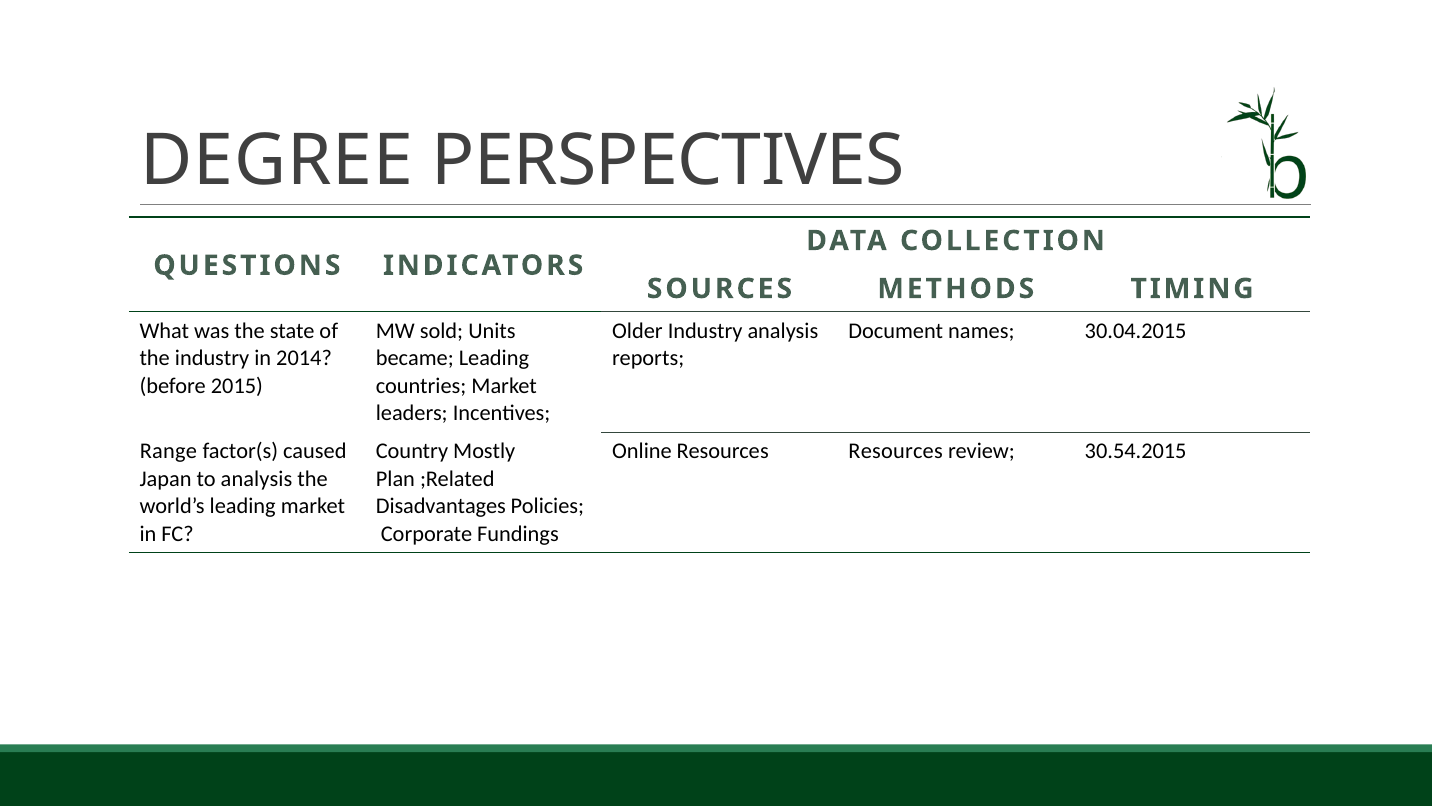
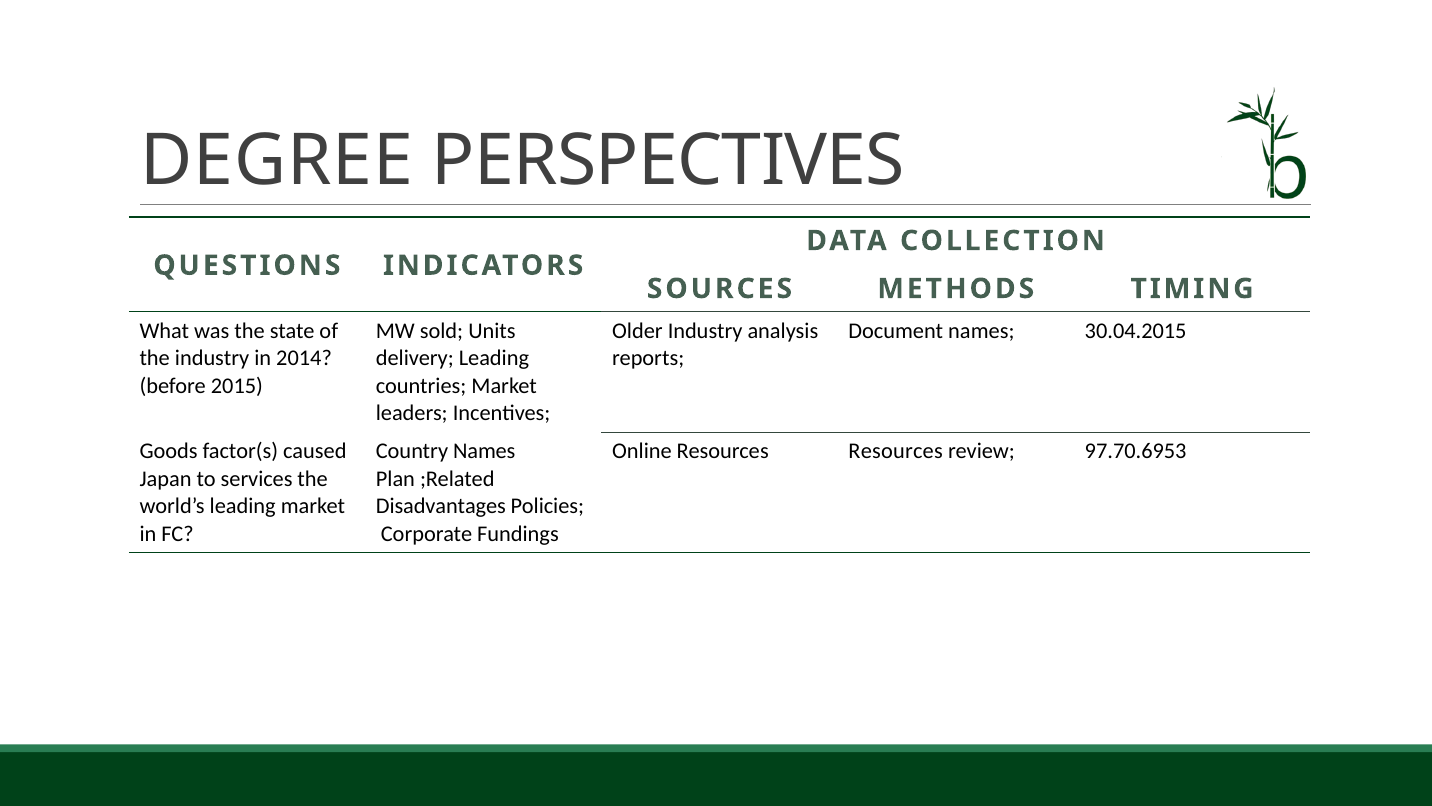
became: became -> delivery (415, 358)
Range: Range -> Goods (169, 451)
Country Mostly: Mostly -> Names (484, 451)
30.54.2015: 30.54.2015 -> 97.70.6953 (1136, 451)
to analysis: analysis -> services (257, 479)
